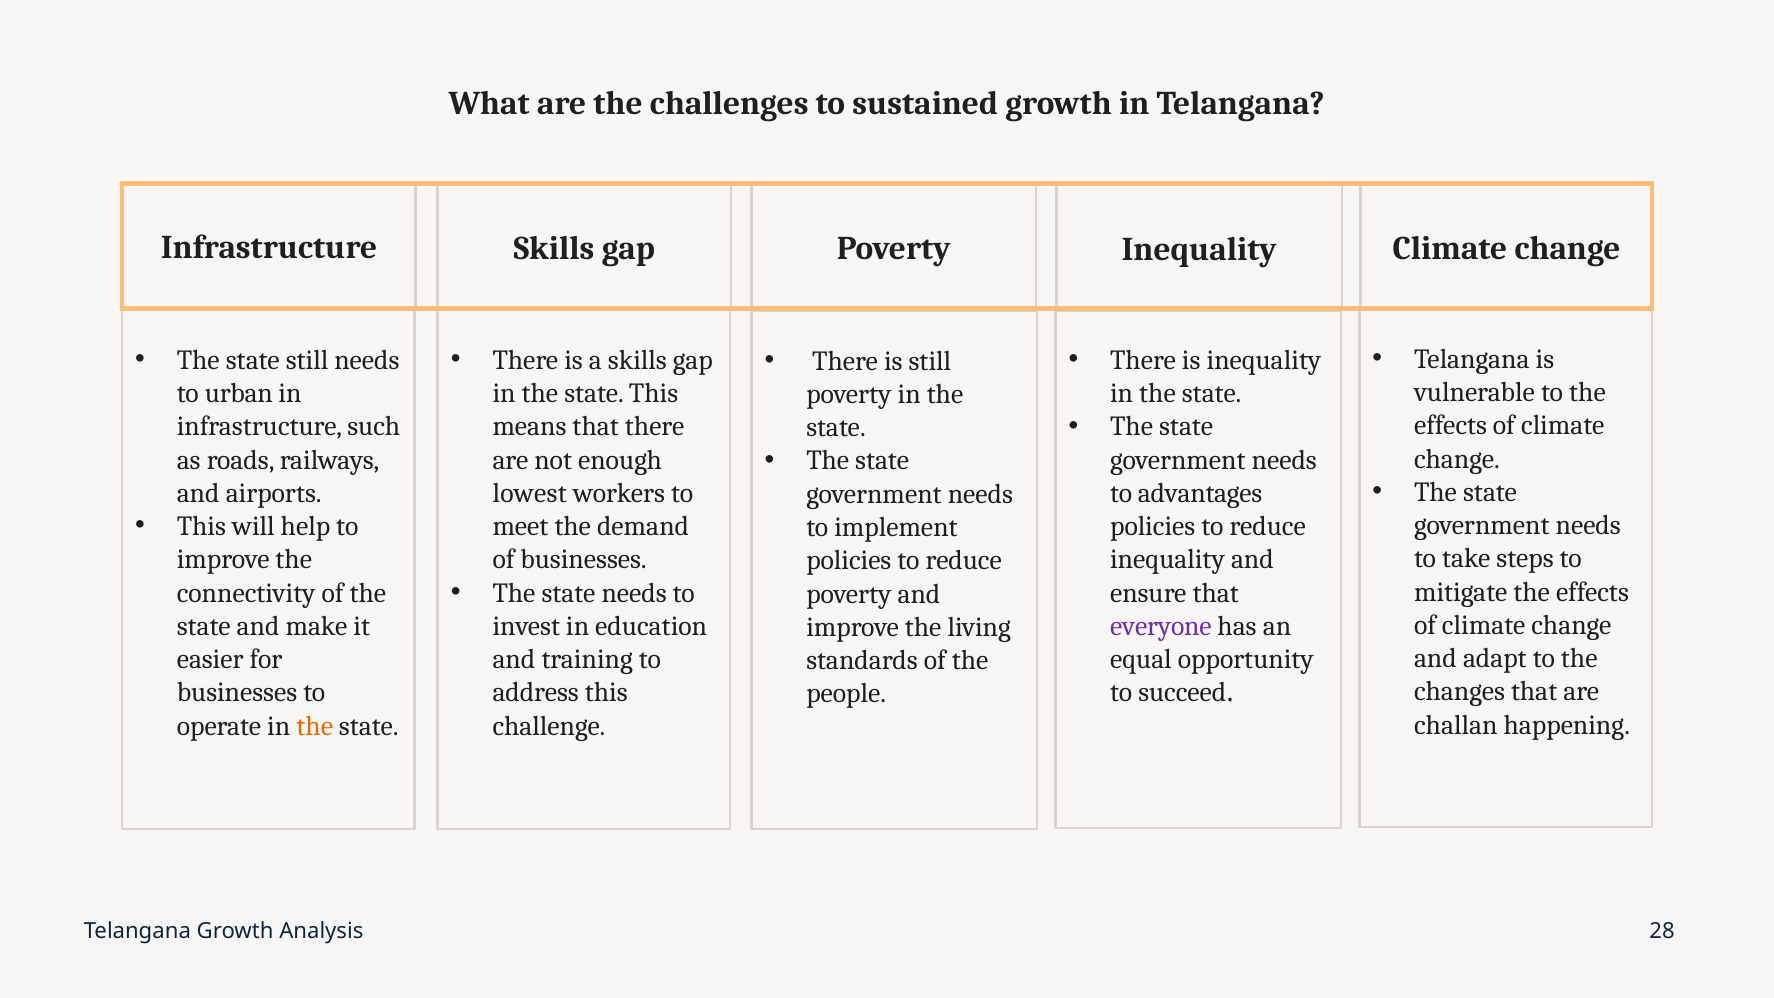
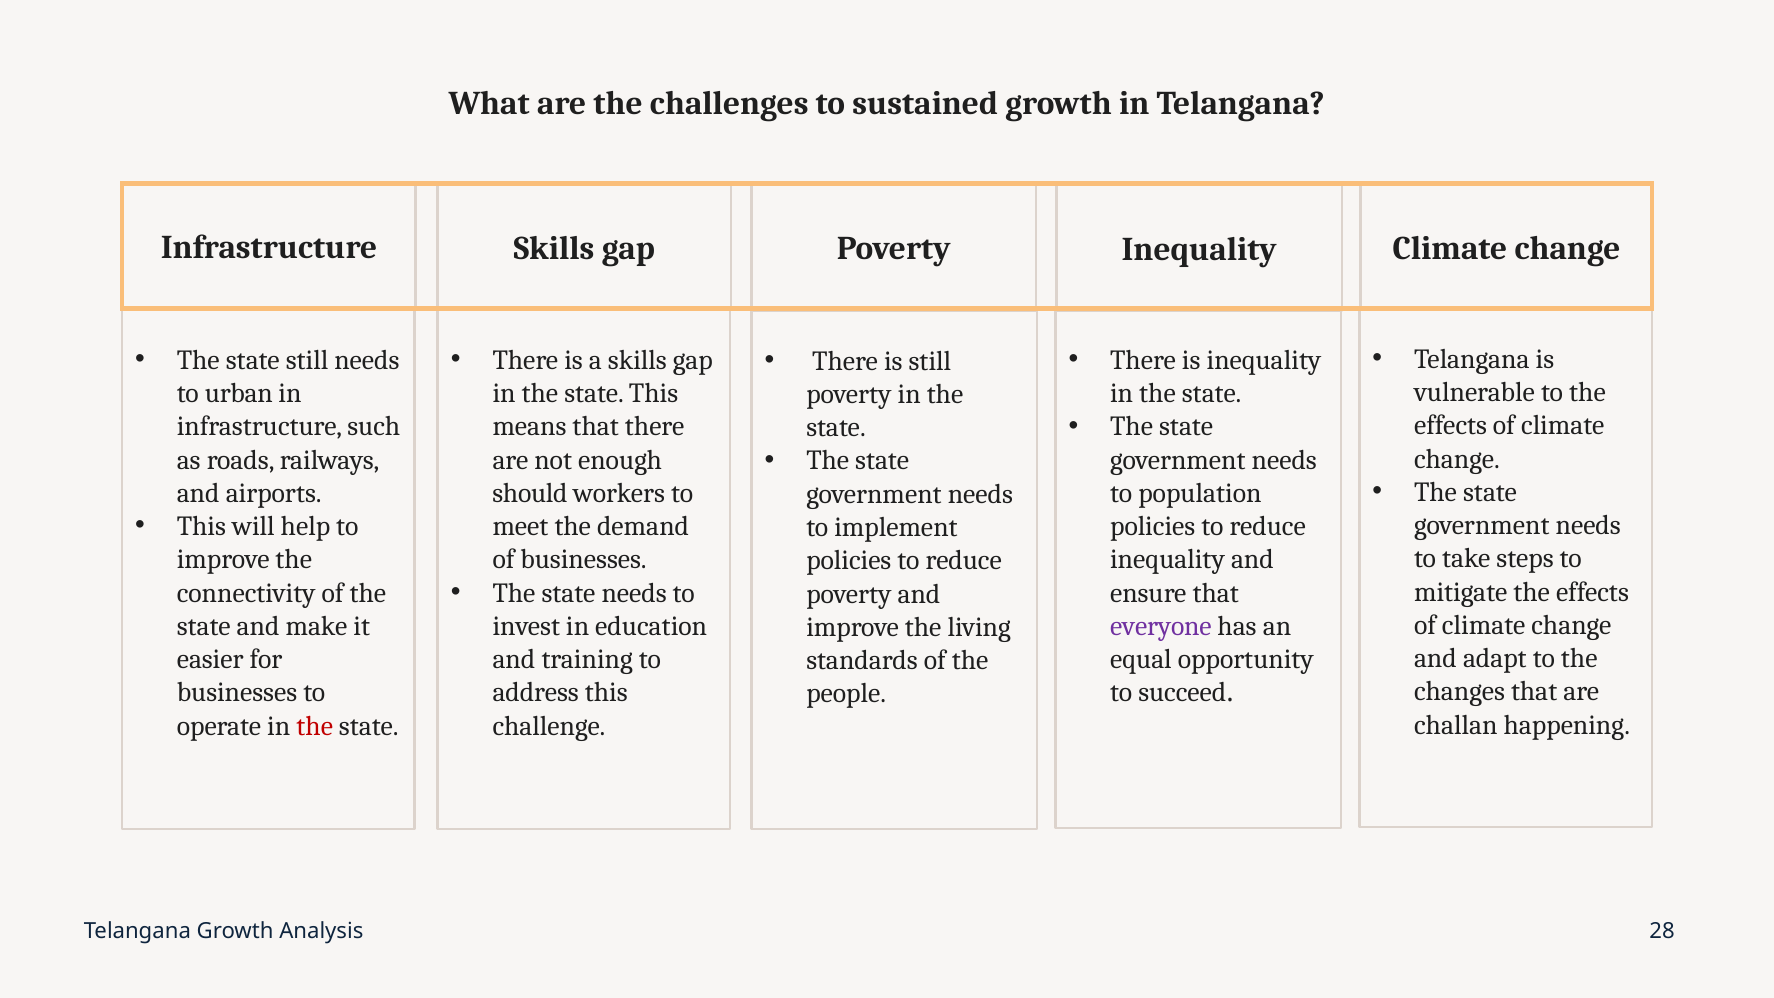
lowest: lowest -> should (530, 493)
advantages: advantages -> population (1200, 493)
the colour: orange -> red (315, 726)
